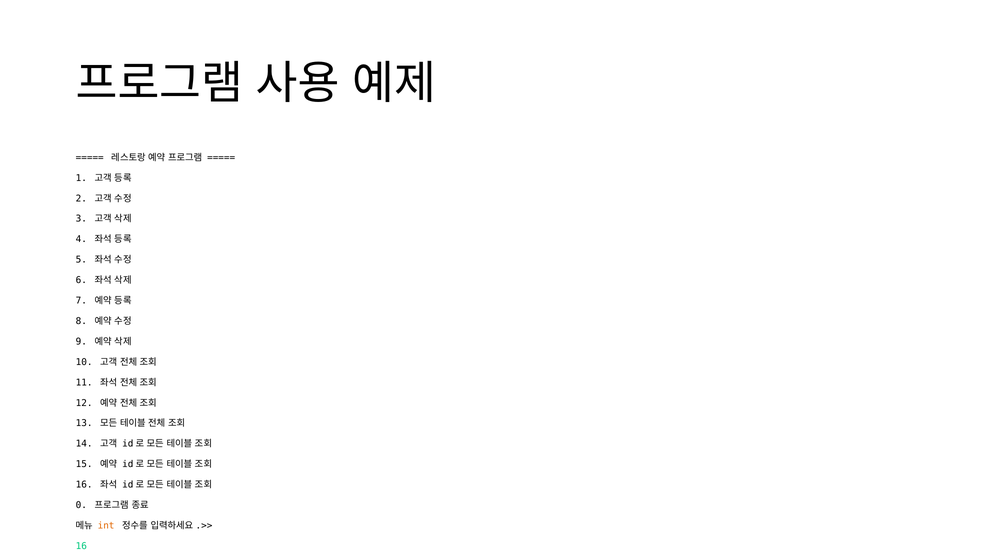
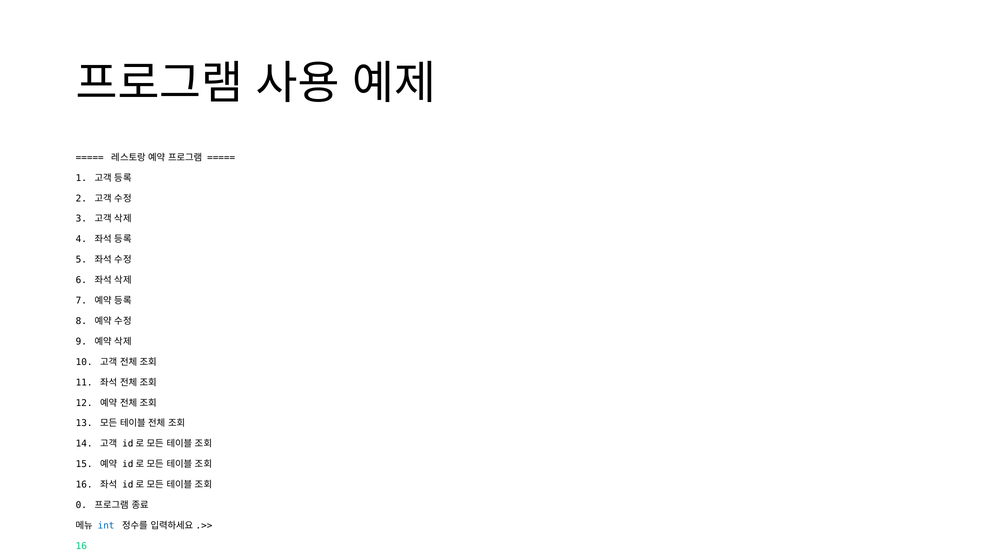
int colour: orange -> blue (106, 525)
